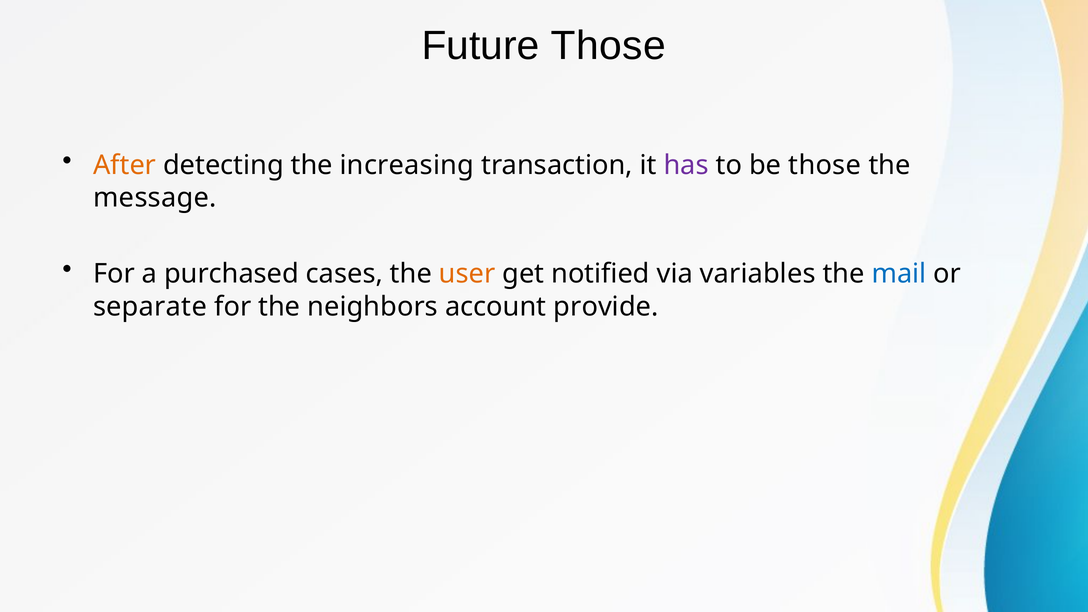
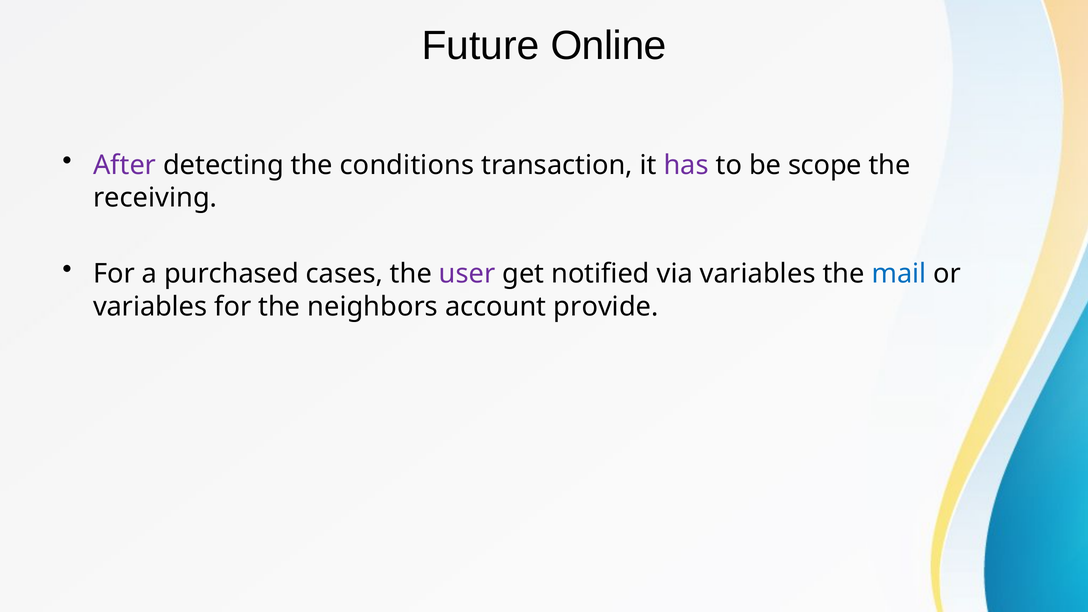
Future Those: Those -> Online (609, 46)
After colour: orange -> purple (125, 165)
increasing: increasing -> conditions (407, 165)
be those: those -> scope (825, 165)
message: message -> receiving (155, 198)
user colour: orange -> purple (467, 274)
separate: separate -> variables (150, 307)
